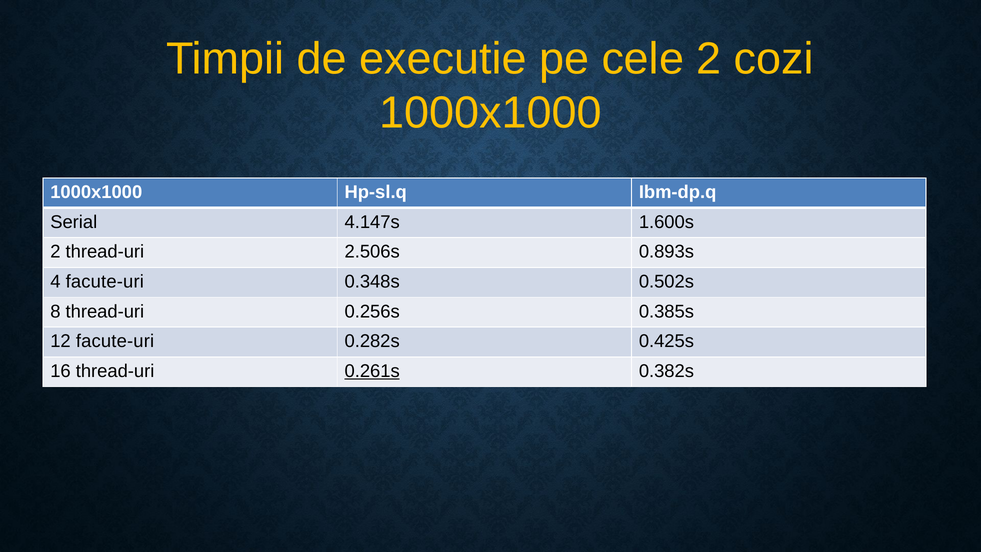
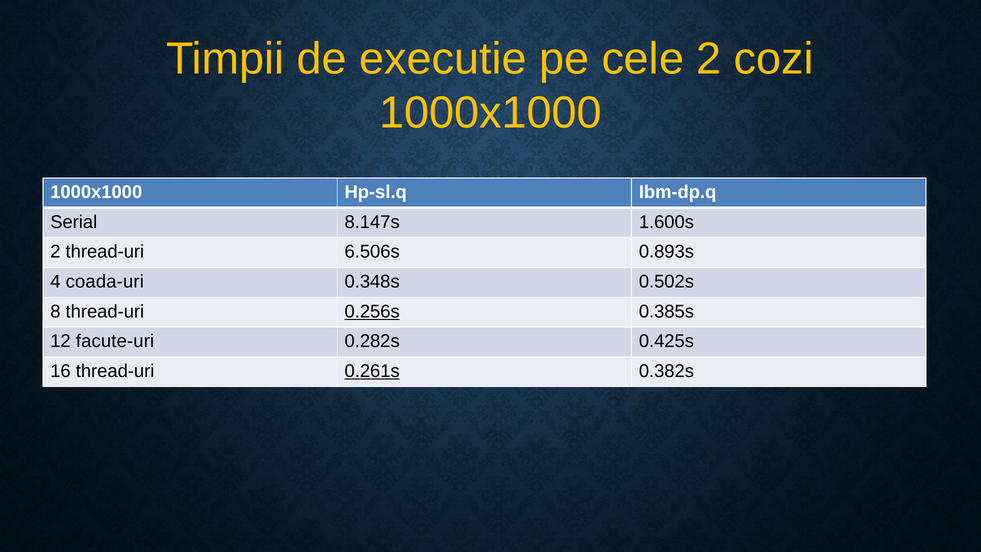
4.147s: 4.147s -> 8.147s (372, 222)
2.506s: 2.506s -> 6.506s (372, 252)
4 facute-uri: facute-uri -> coada-uri (105, 282)
0.256s underline: none -> present (372, 311)
